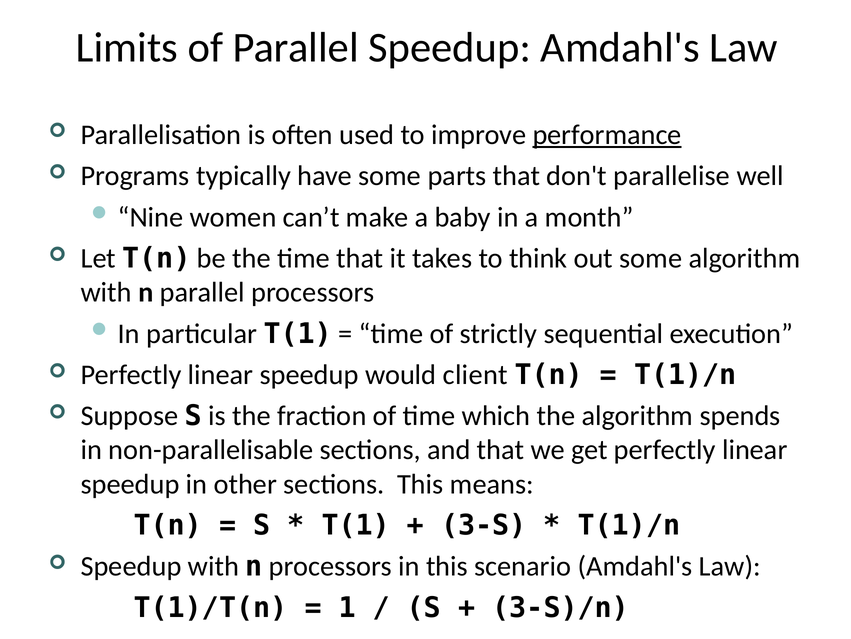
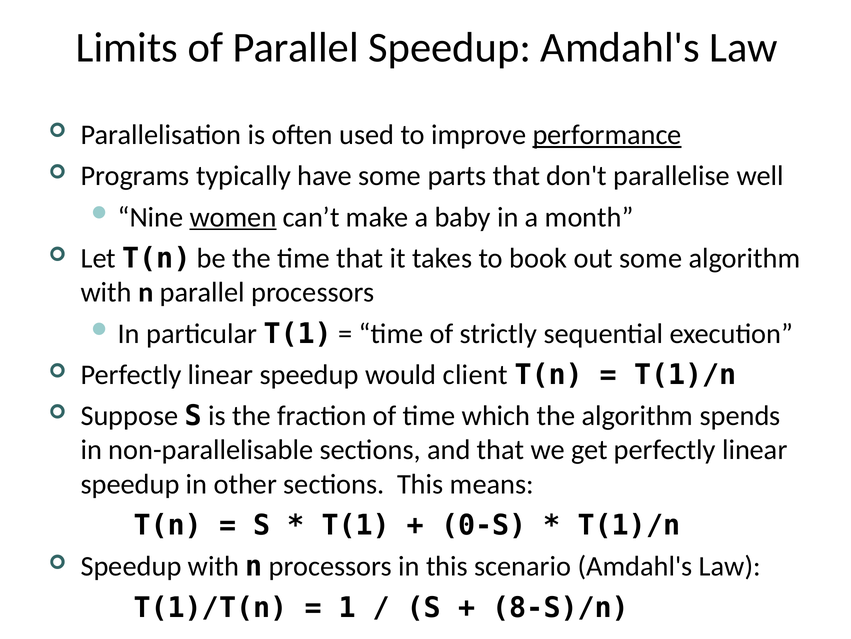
women underline: none -> present (233, 217)
think: think -> book (538, 258)
3-S: 3-S -> 0-S (484, 525)
3-S)/n: 3-S)/n -> 8-S)/n (561, 607)
